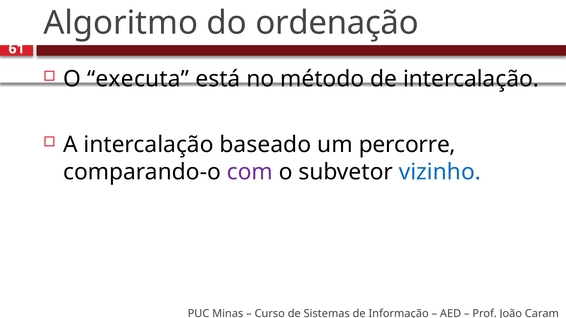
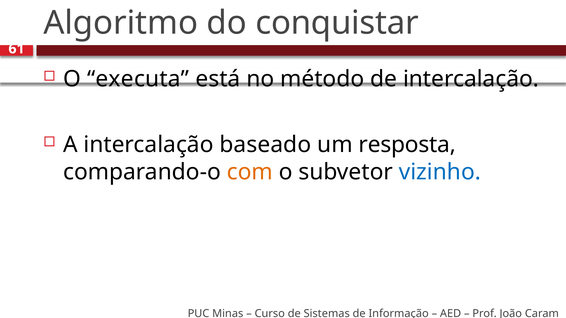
ordenação: ordenação -> conquistar (337, 23)
percorre: percorre -> resposta (407, 145)
com colour: purple -> orange (250, 172)
